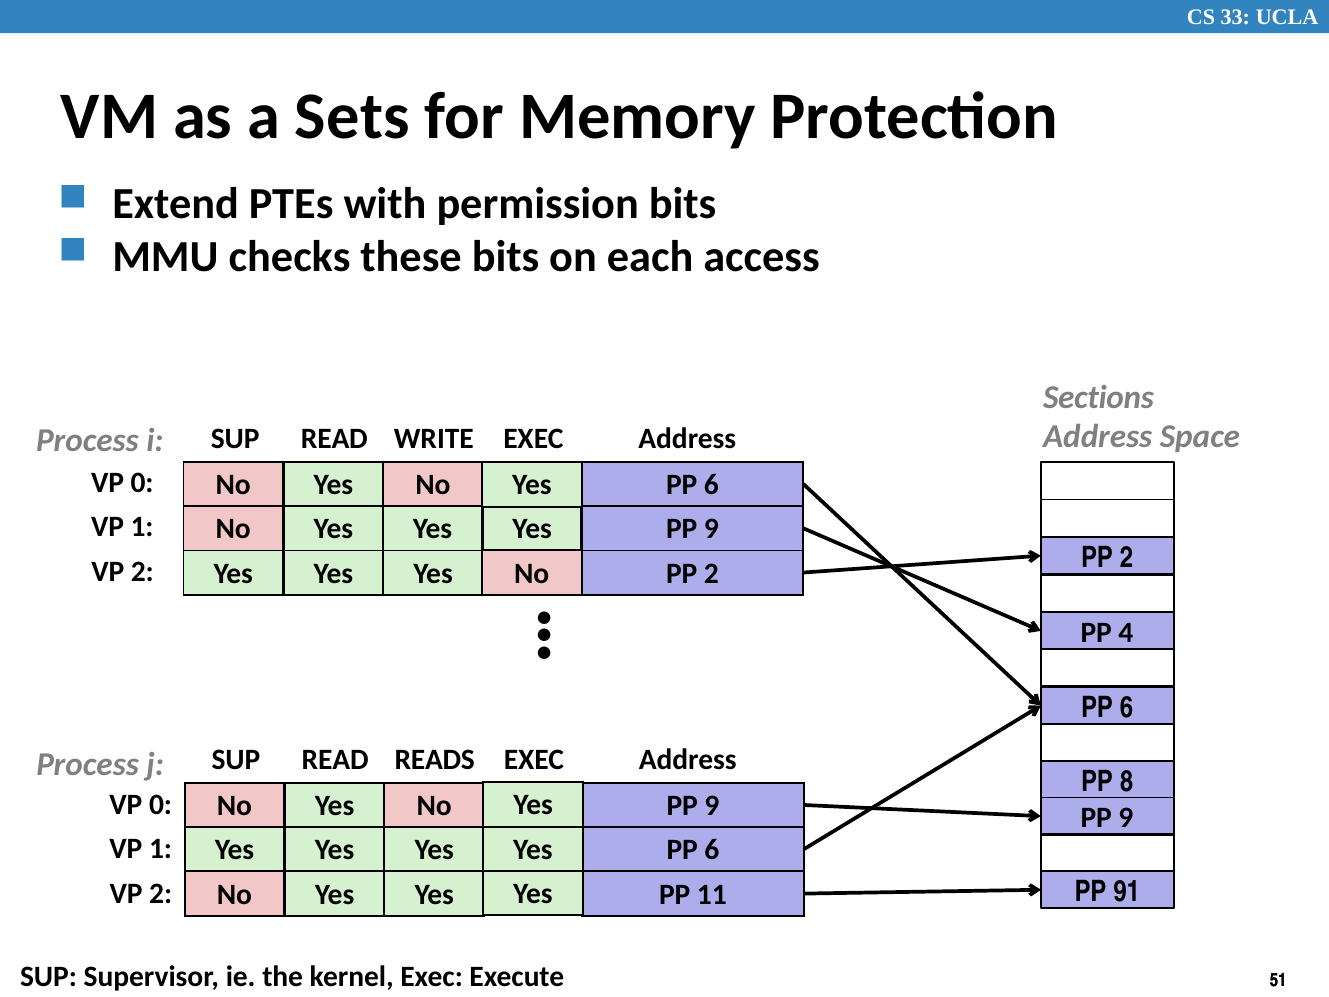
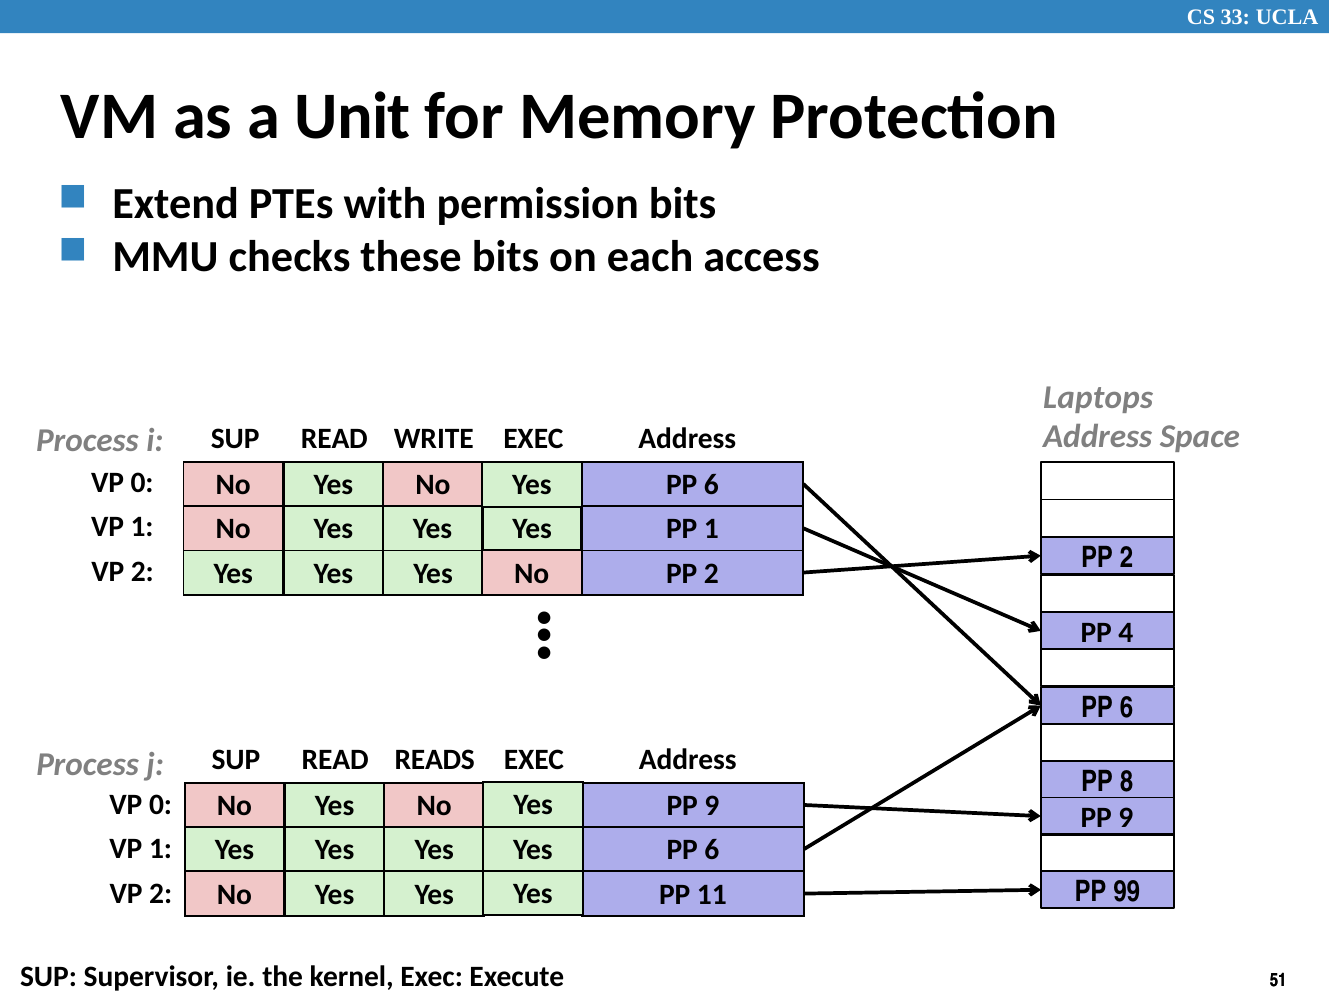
Sets: Sets -> Unit (353, 117)
Sections: Sections -> Laptops (1098, 397)
9: 9 -> 1 (711, 529)
91: 91 -> 99 (1127, 892)
